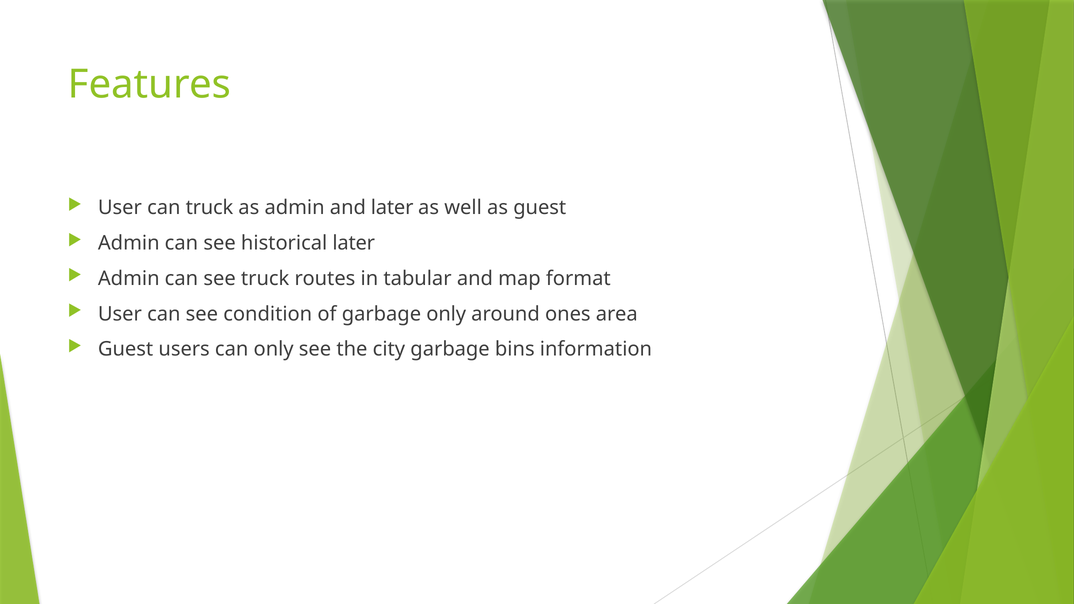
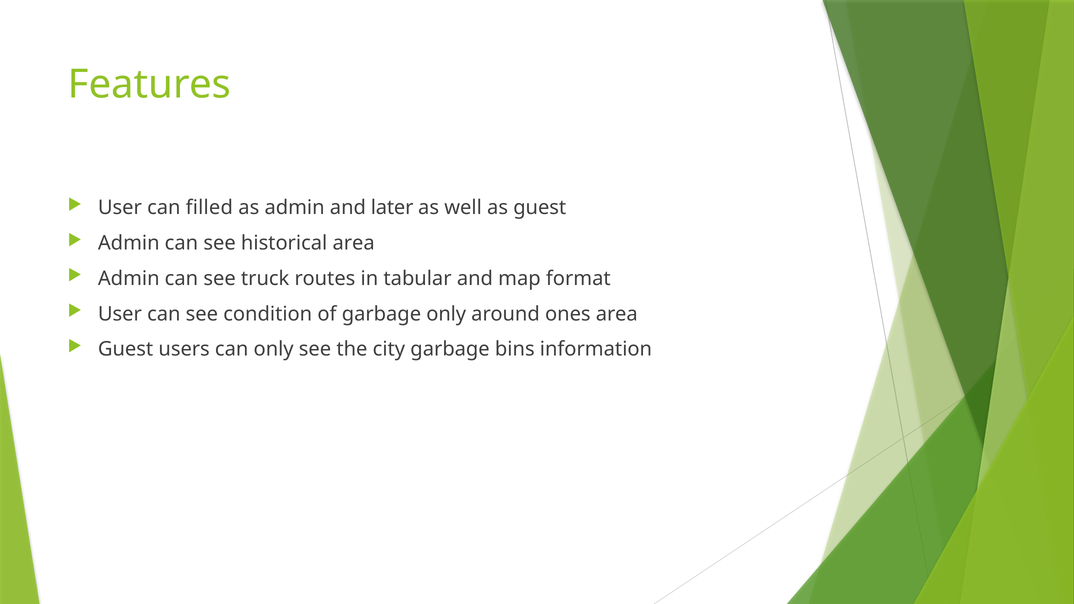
can truck: truck -> filled (209, 208)
historical later: later -> area (354, 243)
